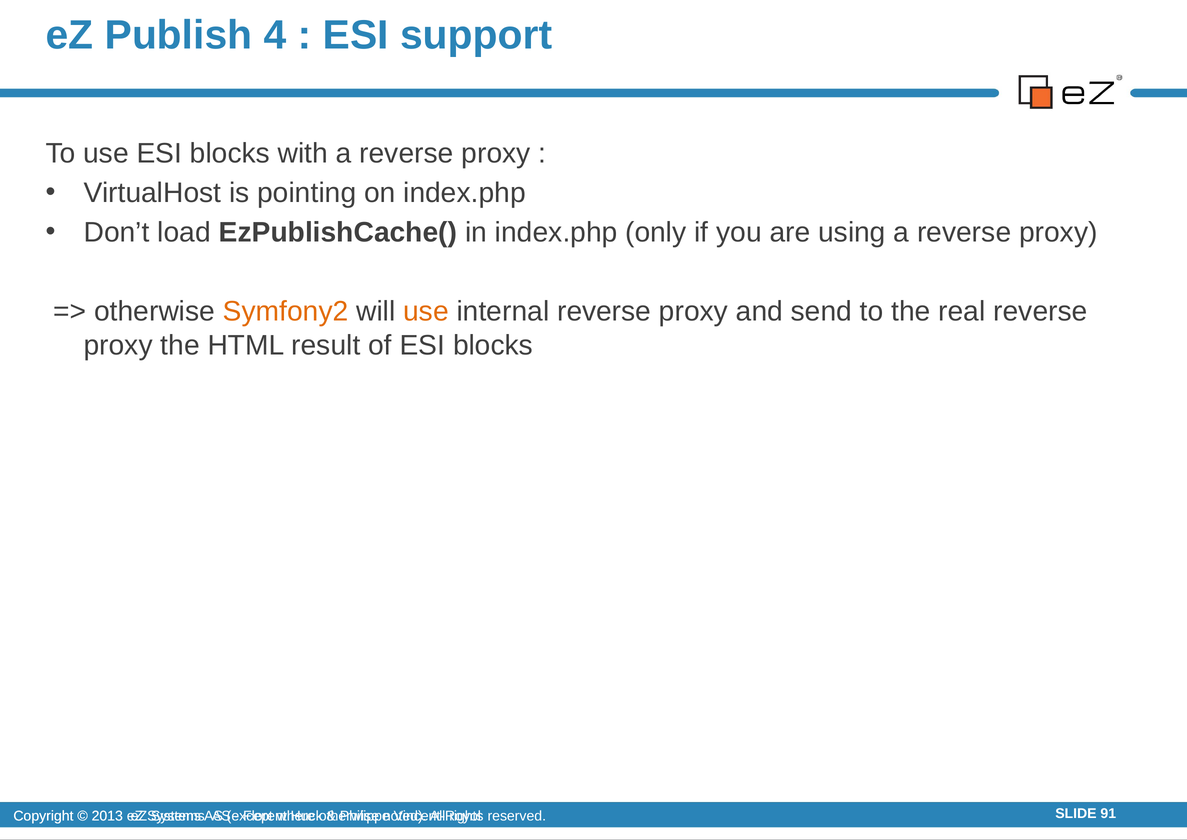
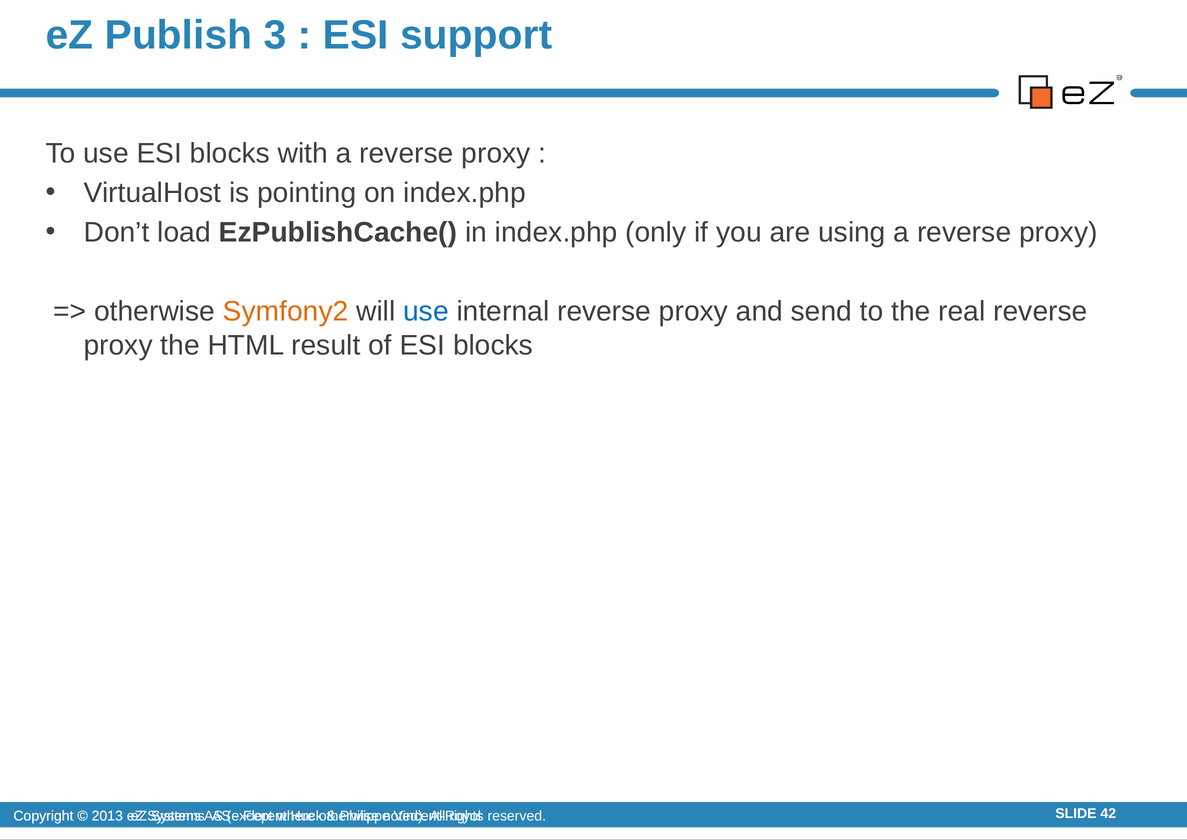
4: 4 -> 3 (275, 35)
use colour: orange -> blue (426, 312)
91: 91 -> 42 (1108, 813)
